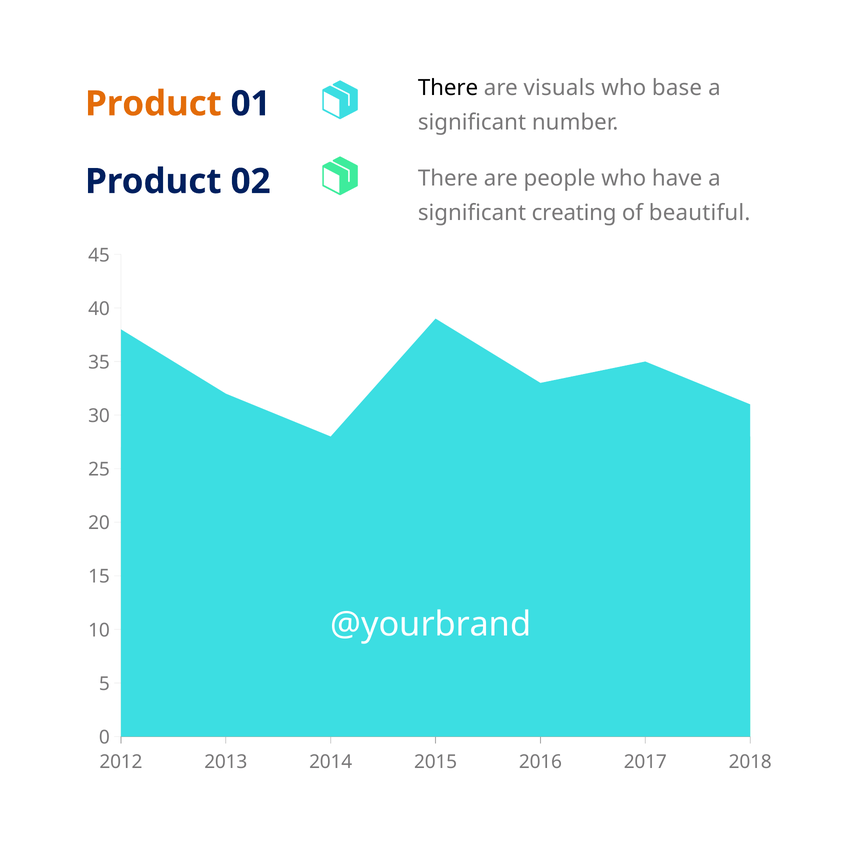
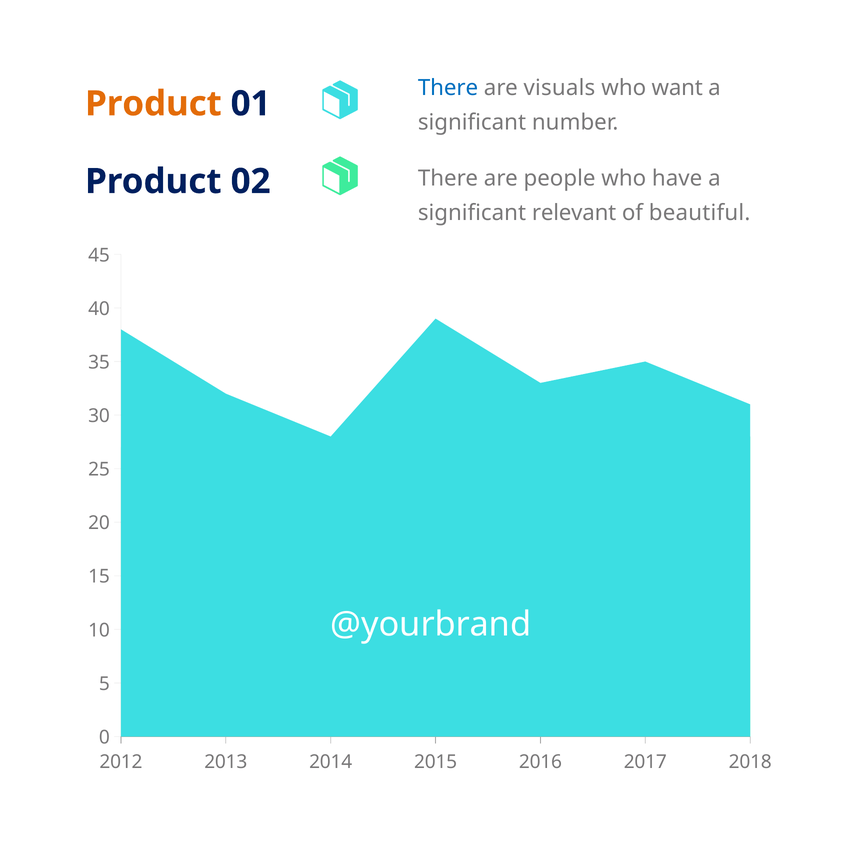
There colour: black -> blue (448, 88)
base: base -> want (677, 88)
creating: creating -> relevant (574, 213)
